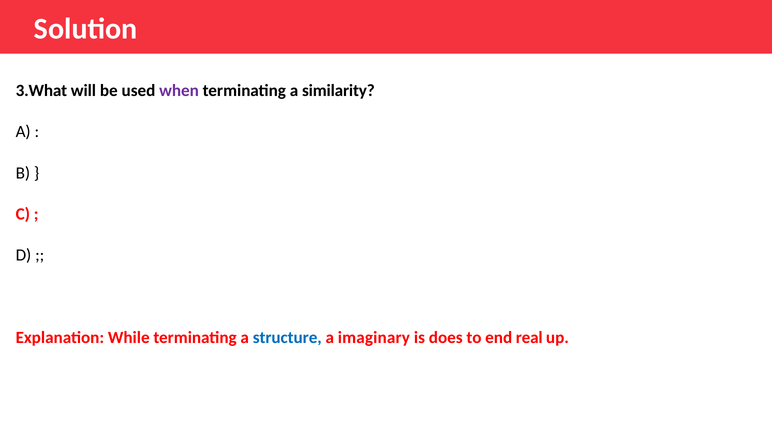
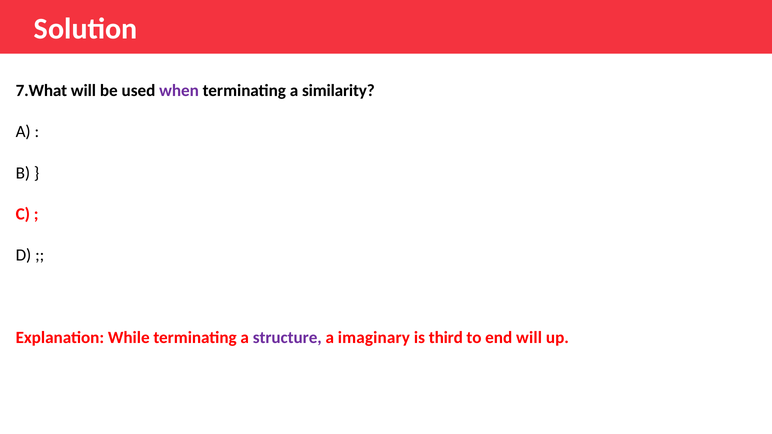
3.What: 3.What -> 7.What (41, 91)
structure colour: blue -> purple (287, 338)
does: does -> third (446, 338)
end real: real -> will (529, 338)
